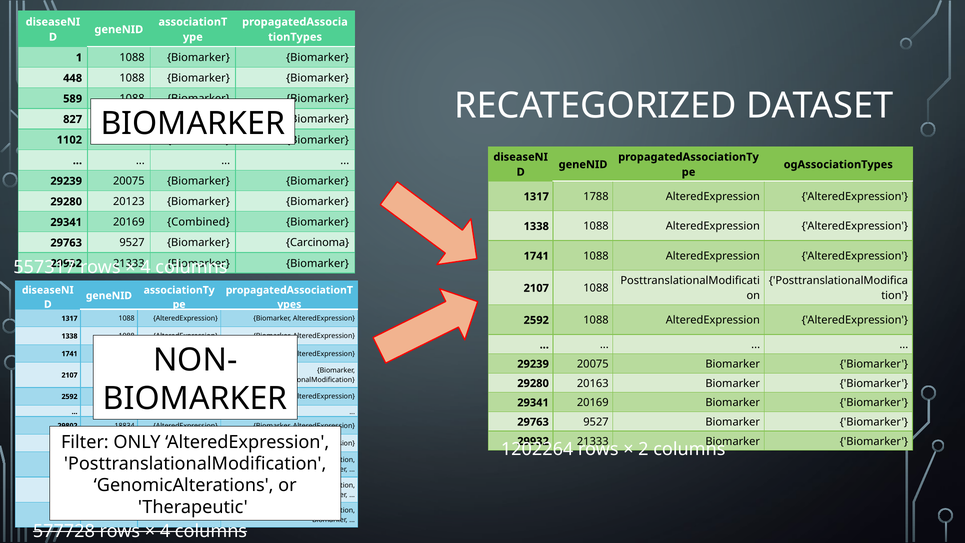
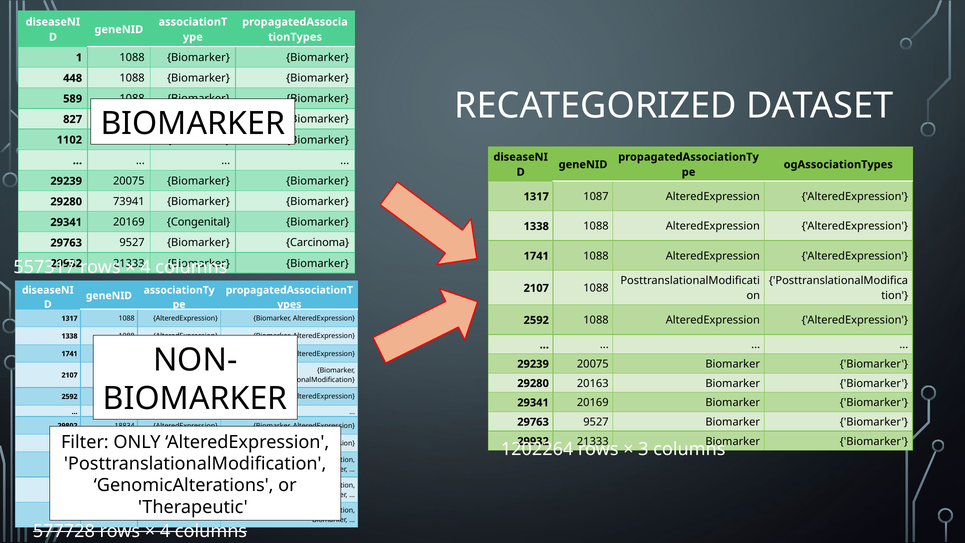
1788: 1788 -> 1087 (596, 197)
20123: 20123 -> 73941 (129, 202)
Combined: Combined -> Congenital (199, 222)
2: 2 -> 3 (643, 449)
